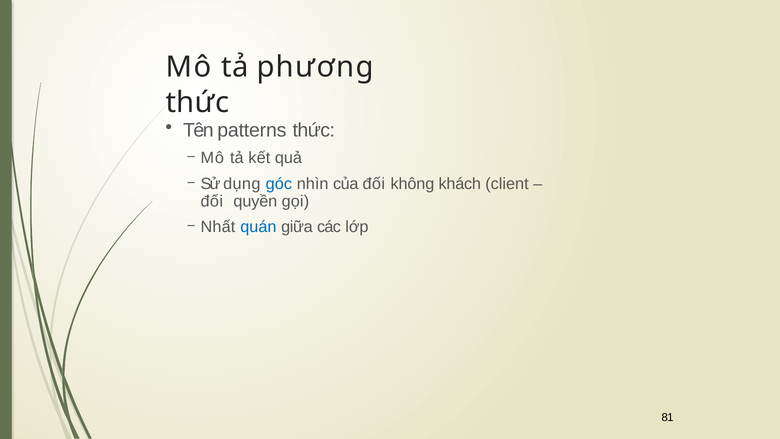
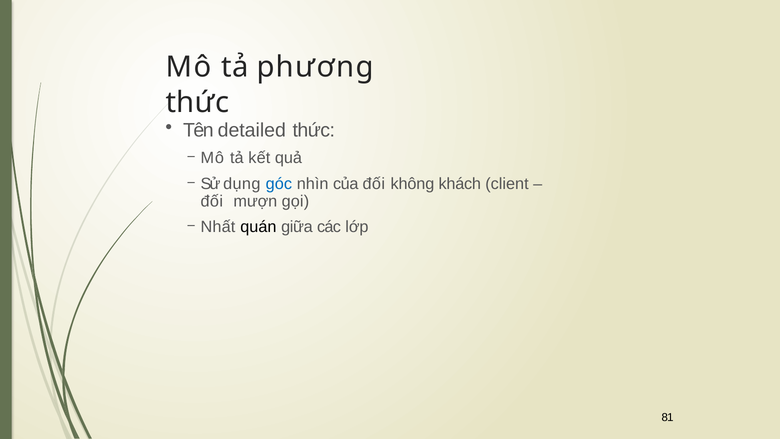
patterns: patterns -> detailed (252, 130)
quyền: quyền -> mượn (255, 201)
quán colour: blue -> black (258, 227)
